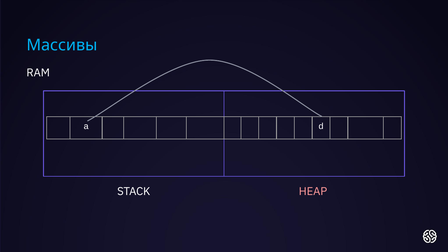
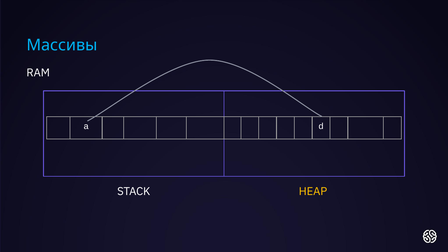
HEAP colour: pink -> yellow (313, 192)
